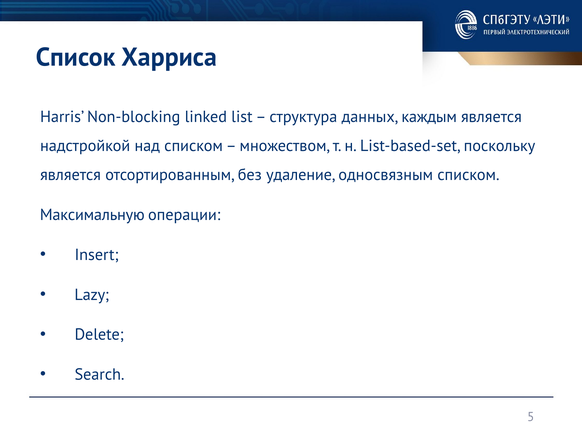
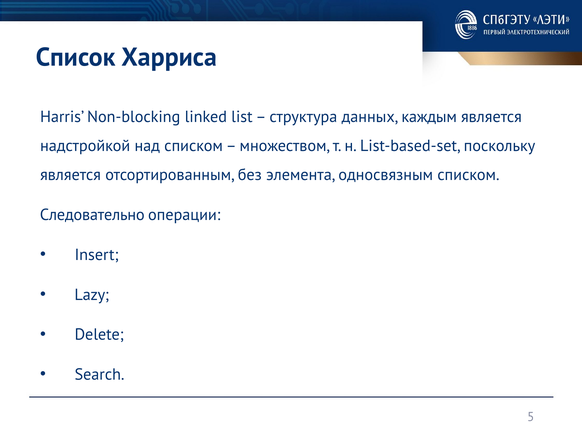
удаление: удаление -> элемента (301, 175)
Максимальную: Максимальную -> Следовательно (92, 215)
